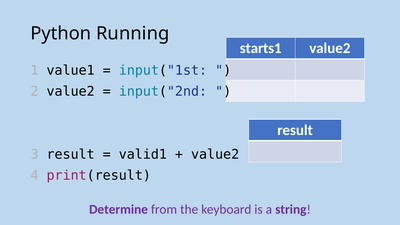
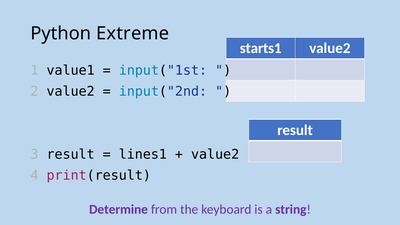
Running: Running -> Extreme (133, 34)
valid1: valid1 -> lines1 (143, 154)
